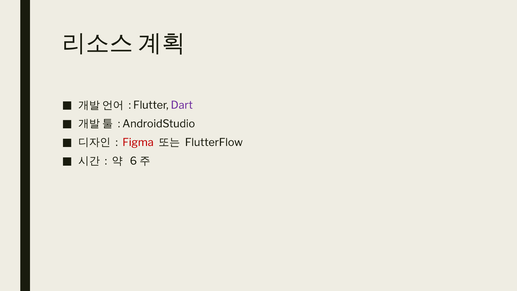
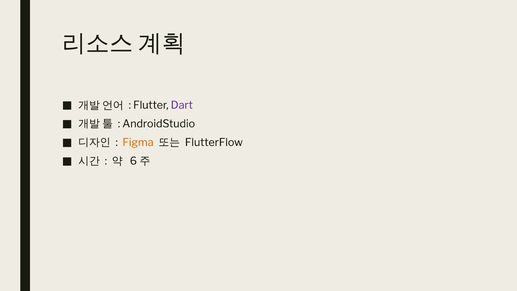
Figma colour: red -> orange (138, 142)
